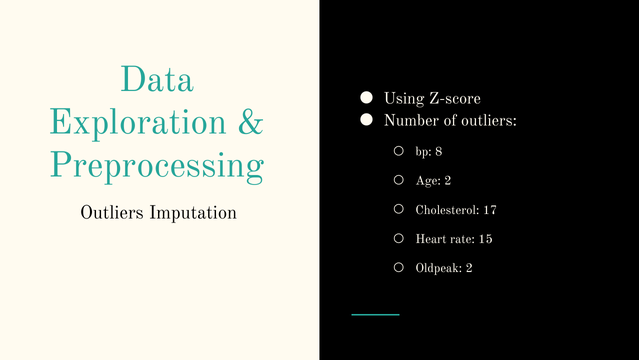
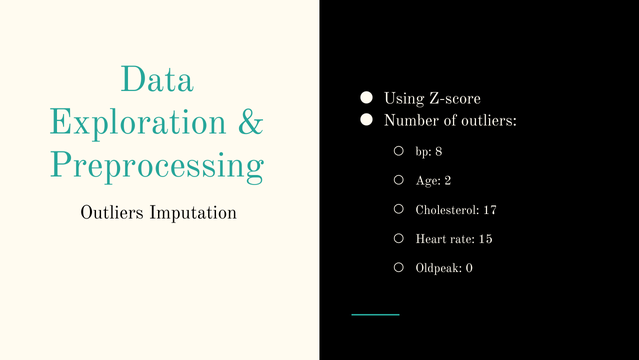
Oldpeak 2: 2 -> 0 (469, 268)
